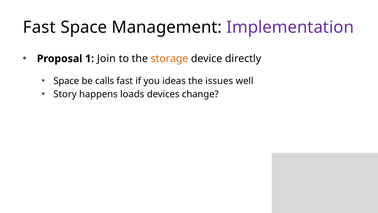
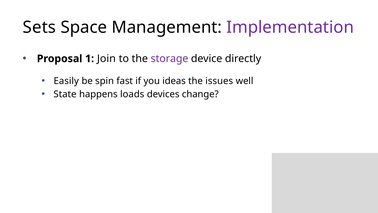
Fast: Fast -> Sets (39, 27)
storage colour: orange -> purple (169, 59)
Space: Space -> Easily (66, 81)
calls: calls -> spin (105, 81)
Story: Story -> State (65, 94)
